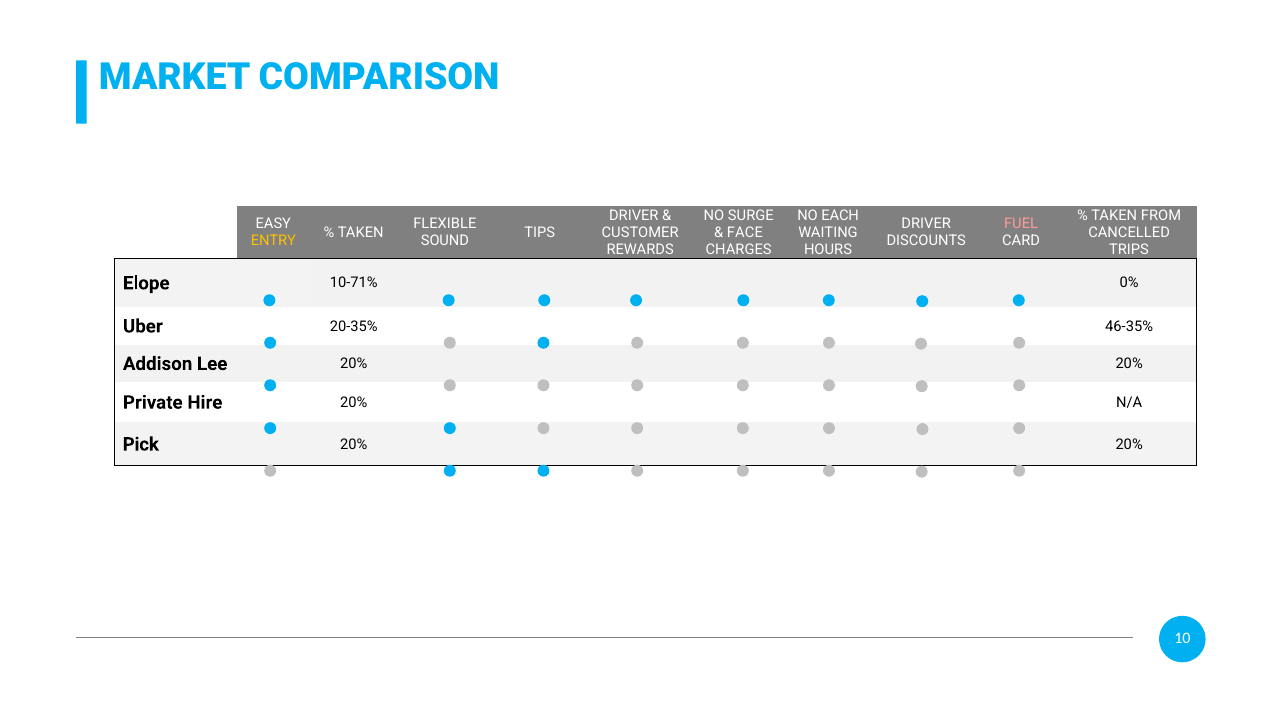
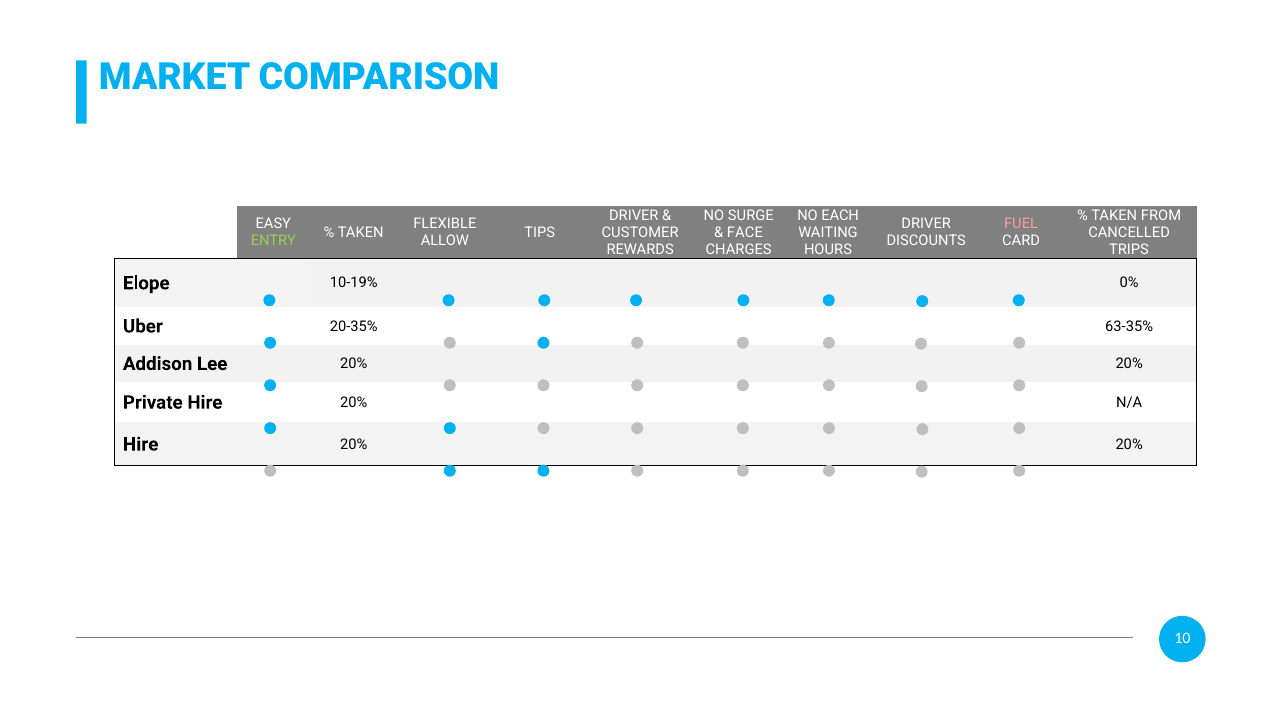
ENTRY colour: yellow -> light green (273, 241)
SOUND: SOUND -> ALLOW (445, 241)
10-71%: 10-71% -> 10-19% (354, 283)
46-35%: 46-35% -> 63-35% (1129, 327)
Pick: Pick -> Hire (141, 445)
